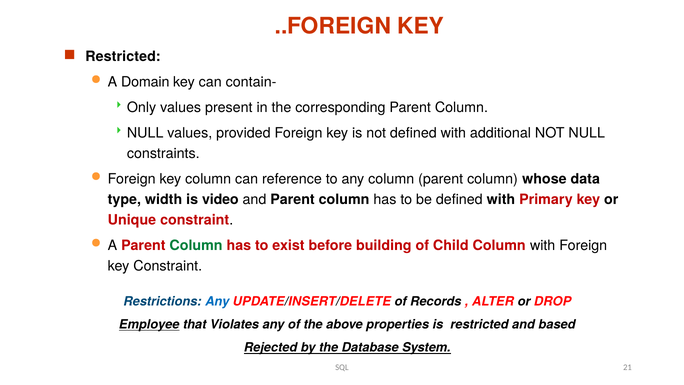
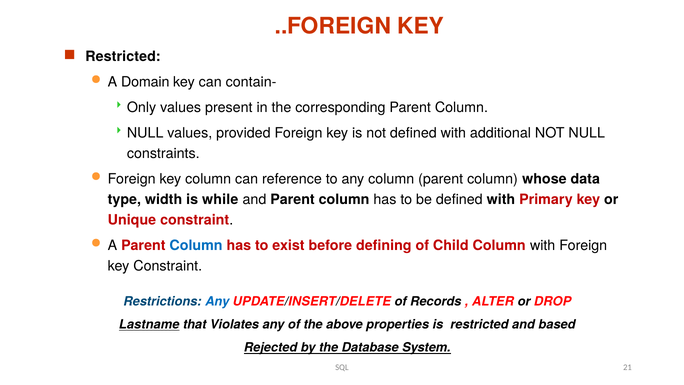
video: video -> while (220, 199)
Column colour: green -> blue (196, 245)
building: building -> defining (384, 245)
Employee: Employee -> Lastname (149, 324)
